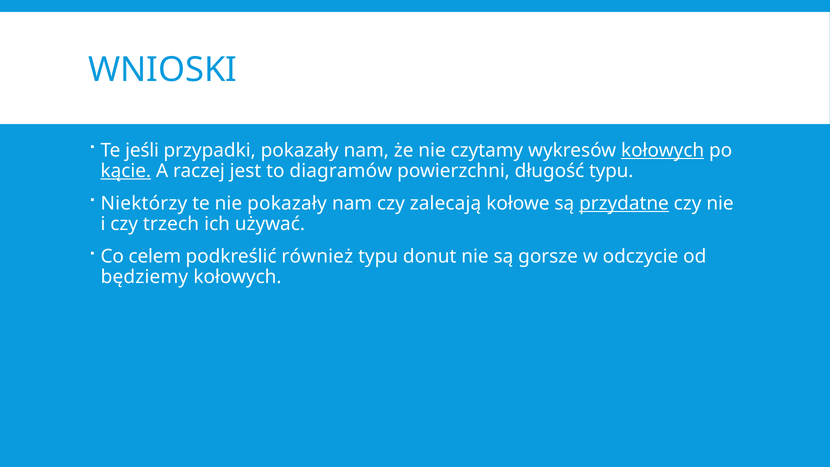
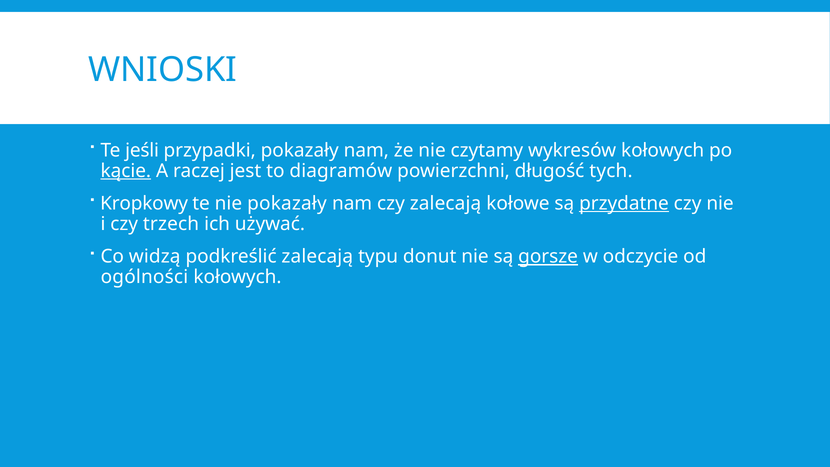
kołowych underline: present -> none (663, 150)
długość typu: typu -> tych (611, 171)
Niektórzy: Niektórzy -> Kropkowy (144, 203)
celem: celem -> widzą (155, 256)
podkreślić również: również -> zalecają (317, 256)
gorsze underline: none -> present (548, 256)
będziemy: będziemy -> ogólności (144, 277)
